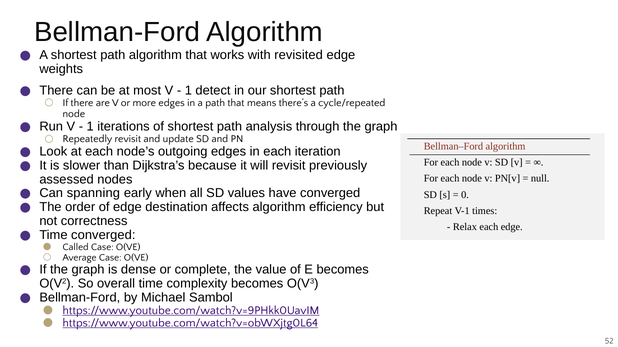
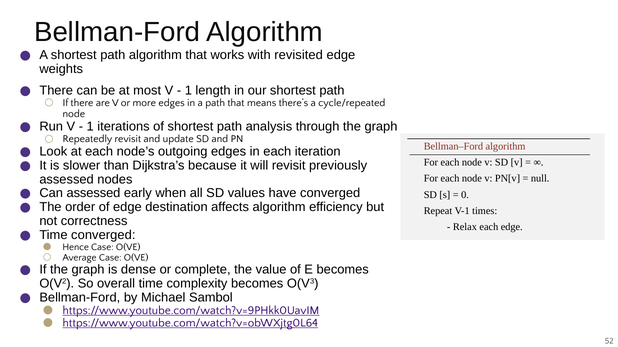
detect: detect -> length (213, 91)
Can spanning: spanning -> assessed (93, 194)
Called: Called -> Hence (76, 247)
